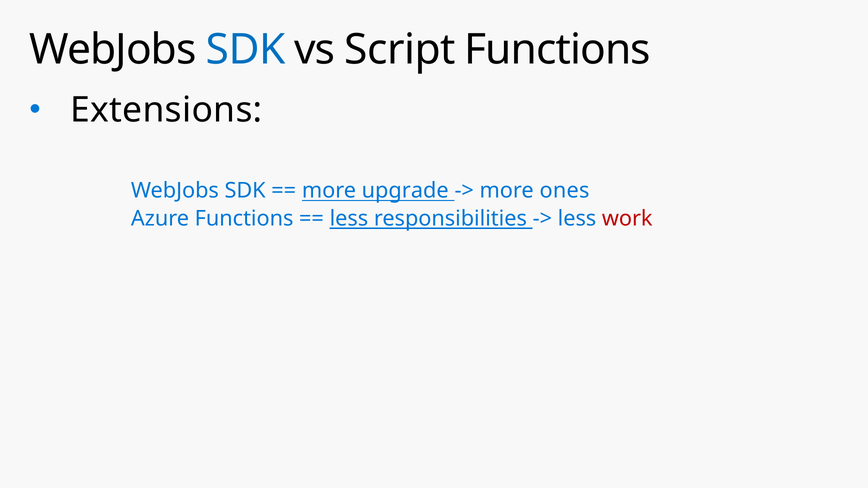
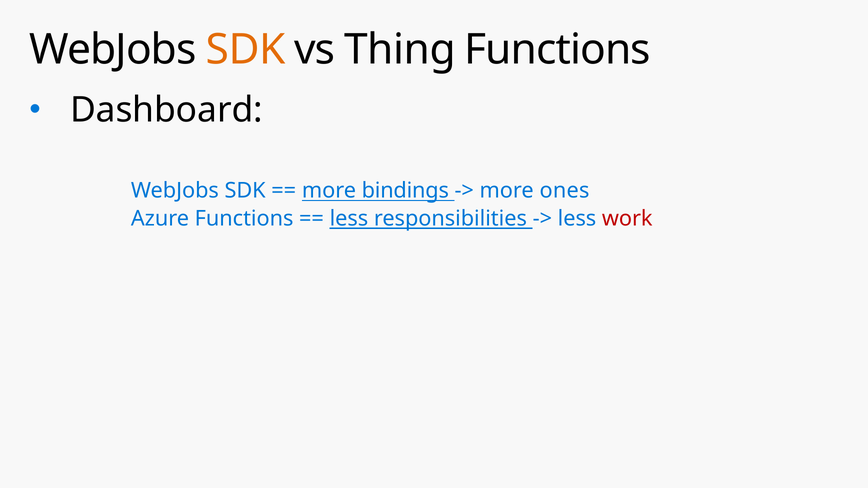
SDK colour: blue -> orange (246, 50)
Script: Script -> Thing (400, 50)
Extensions: Extensions -> Dashboard (166, 110)
upgrade: upgrade -> bindings (405, 191)
